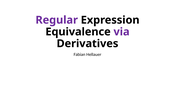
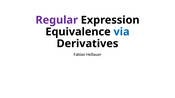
via colour: purple -> blue (122, 32)
